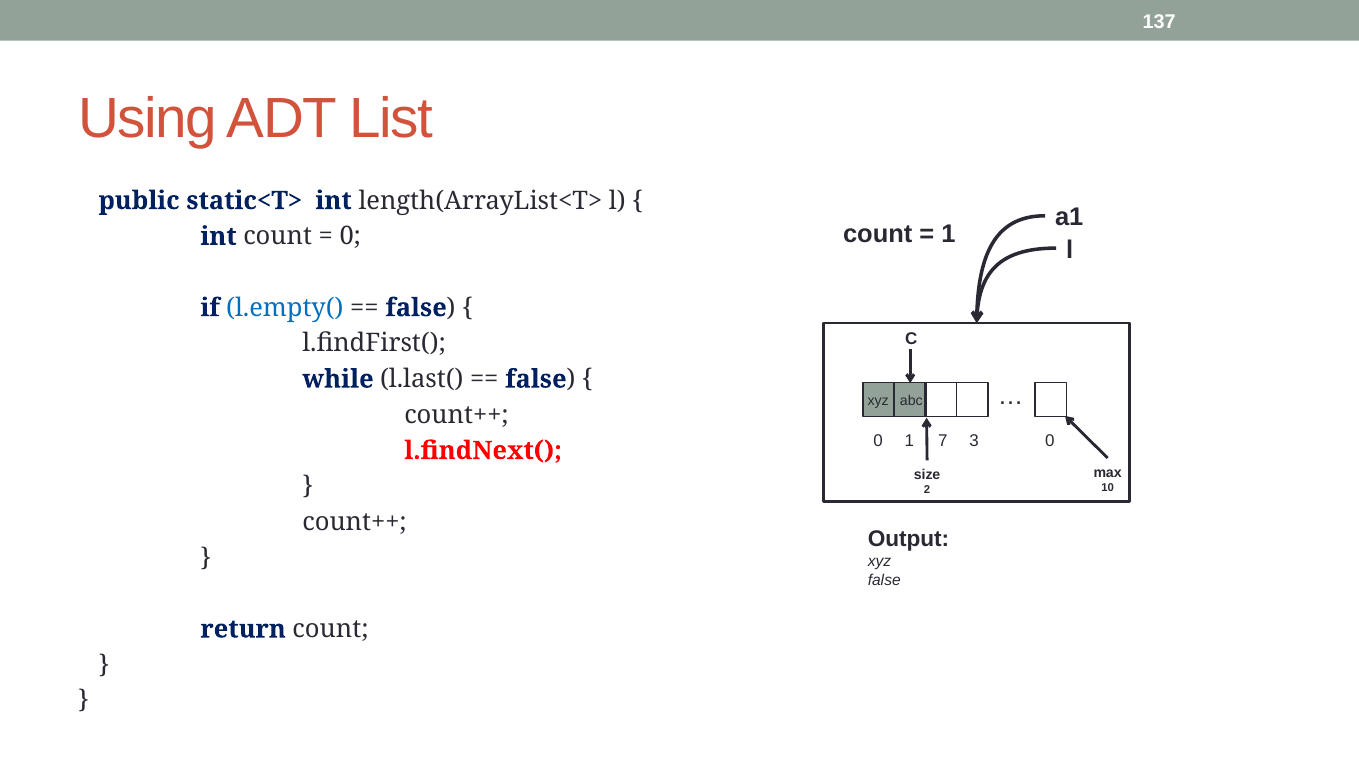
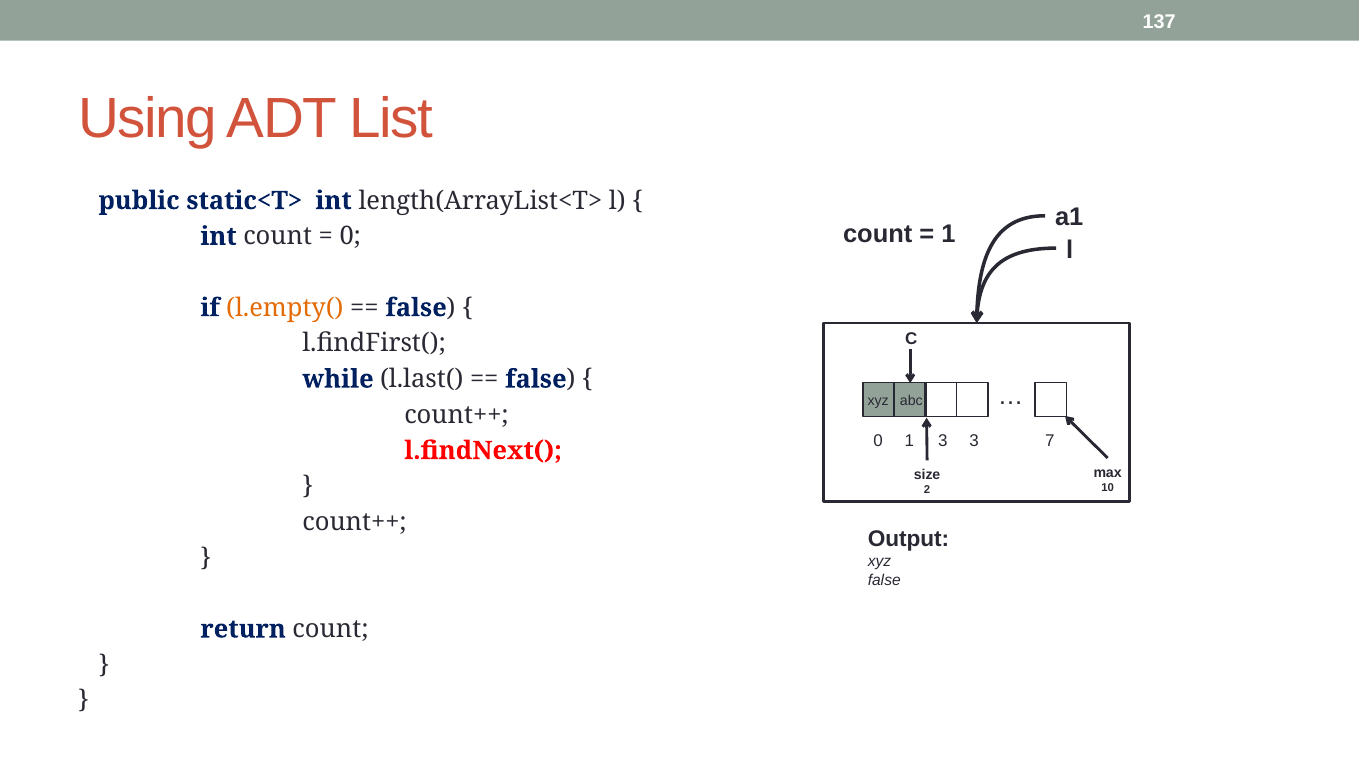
l.empty( colour: blue -> orange (285, 308)
1 7: 7 -> 3 (943, 441)
3 0: 0 -> 7 (1050, 441)
